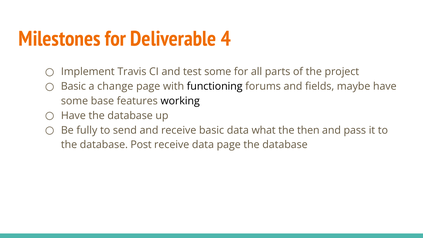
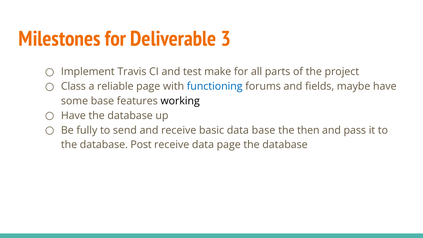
4: 4 -> 3 (226, 39)
test some: some -> make (218, 72)
Basic: Basic -> Class (73, 86)
change: change -> reliable (115, 86)
functioning colour: black -> blue (215, 86)
data what: what -> base (264, 130)
